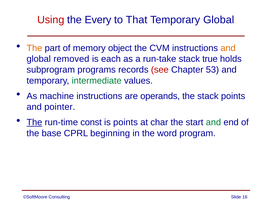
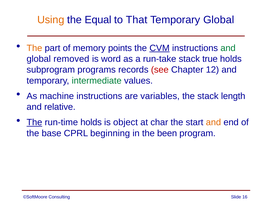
Using colour: red -> orange (51, 20)
Every: Every -> Equal (98, 20)
object: object -> points (120, 48)
CVM underline: none -> present (160, 48)
and colour: orange -> green (228, 48)
each: each -> word (111, 59)
53: 53 -> 12 (212, 70)
operands: operands -> variables (160, 96)
stack points: points -> length (233, 96)
pointer: pointer -> relative (60, 107)
run-time const: const -> holds (91, 122)
is points: points -> object (126, 122)
and colour: green -> orange (213, 122)
word: word -> been (167, 133)
